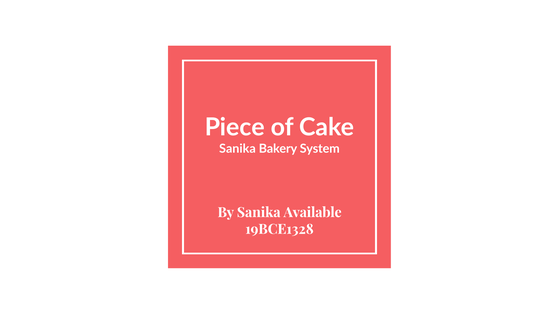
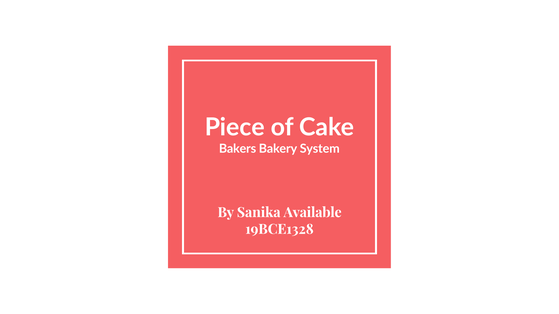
Sanika: Sanika -> Bakers (238, 149)
